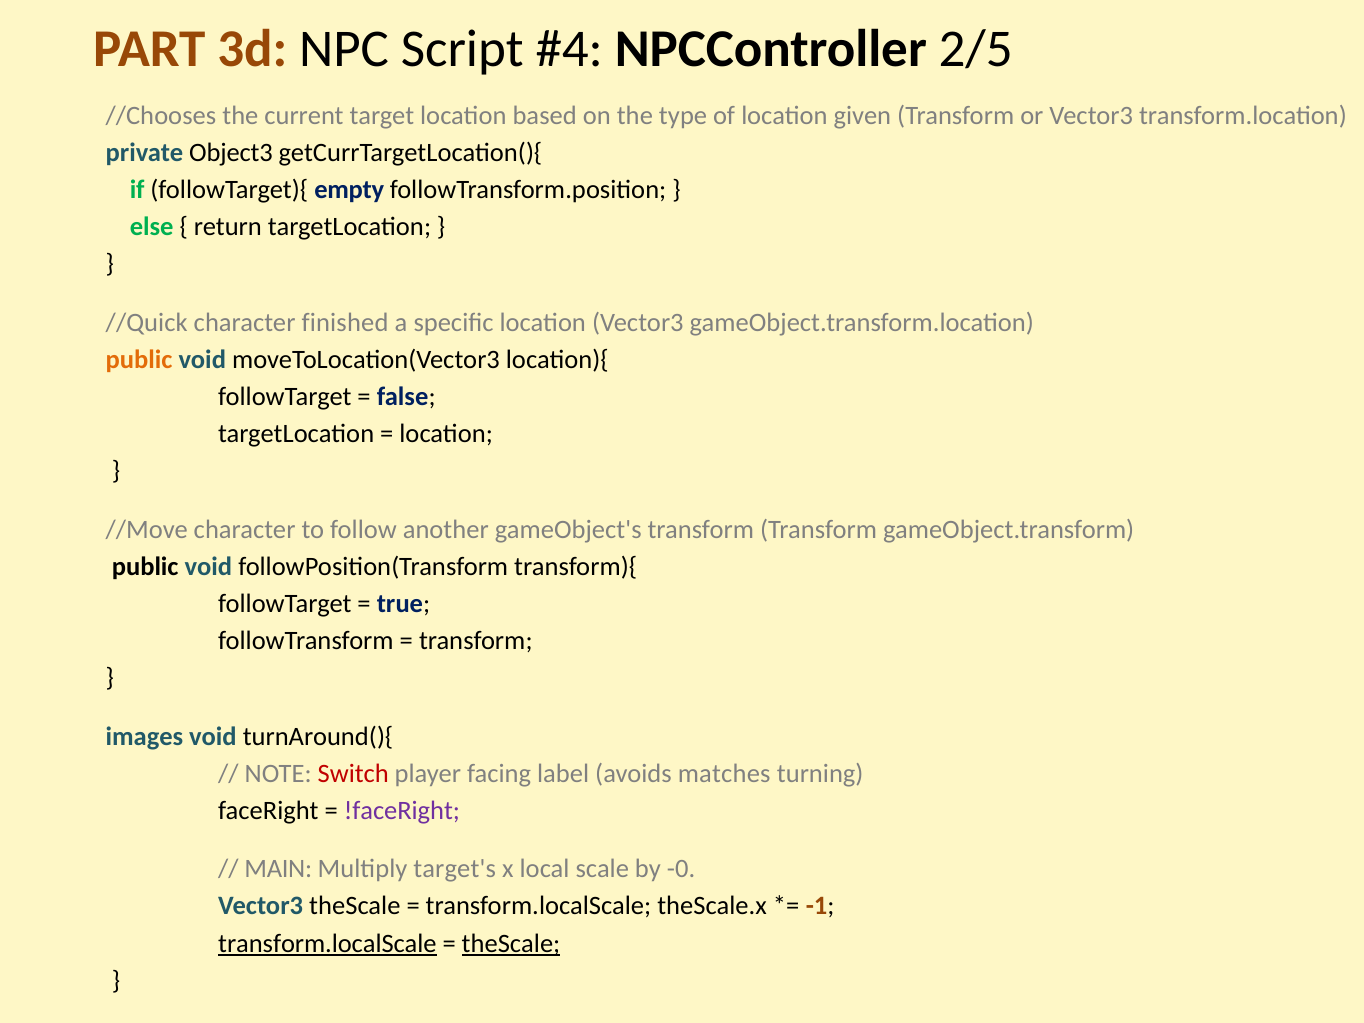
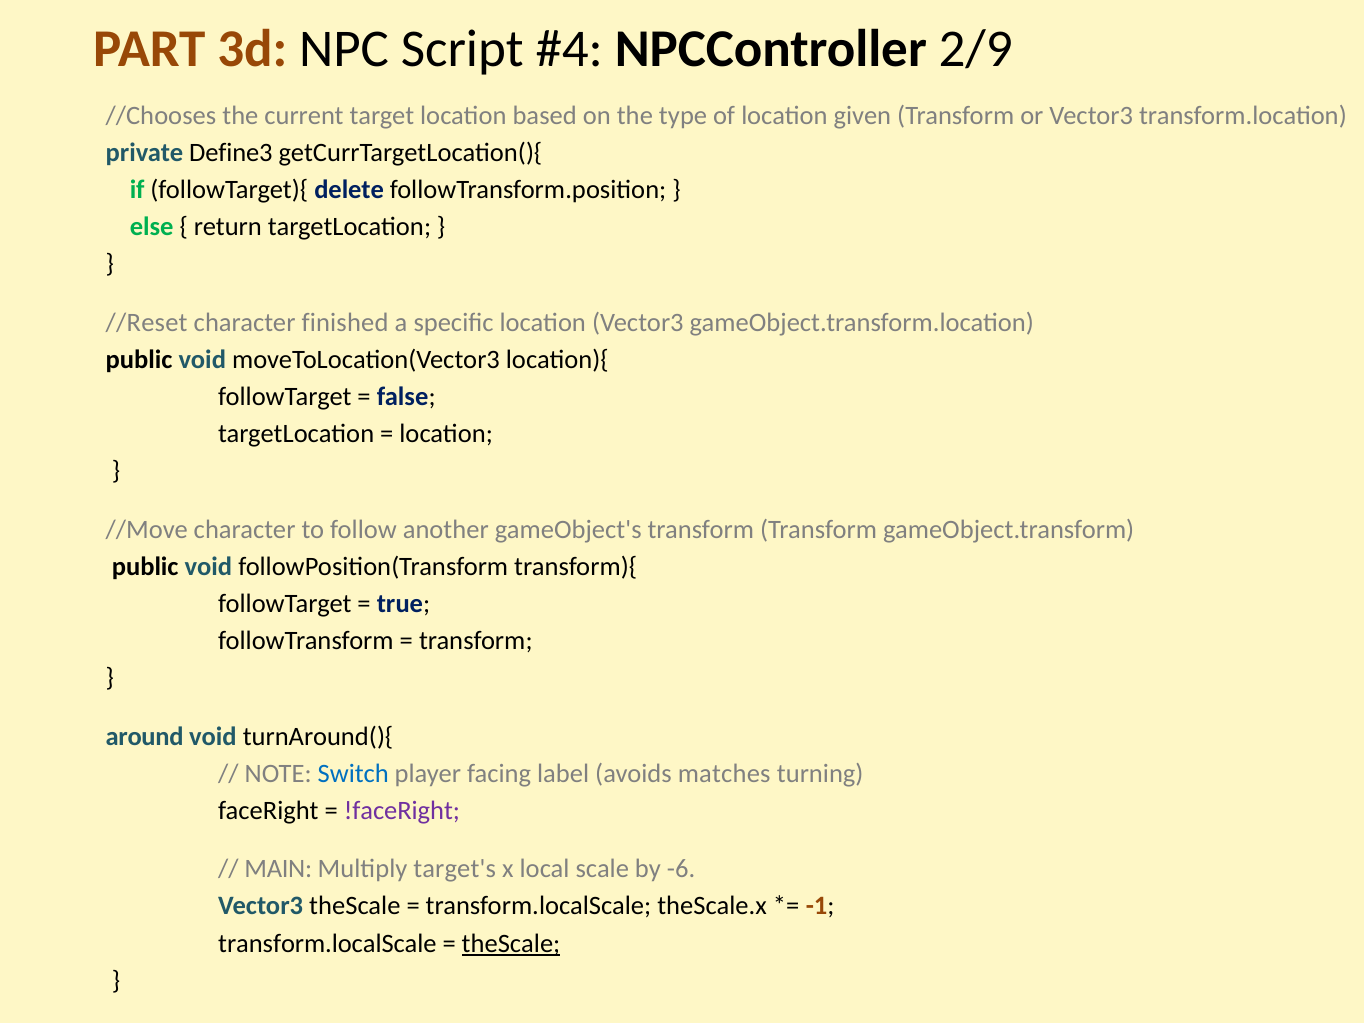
2/5: 2/5 -> 2/9 (976, 49)
Object3: Object3 -> Define3 (231, 153)
empty: empty -> delete (349, 190)
//Quick: //Quick -> //Reset (147, 322)
public colour: orange -> black (139, 360)
images: images -> around (145, 736)
Switch colour: red -> blue (353, 774)
-0: -0 -> -6 (681, 869)
transform.localScale underline: present -> none (327, 943)
